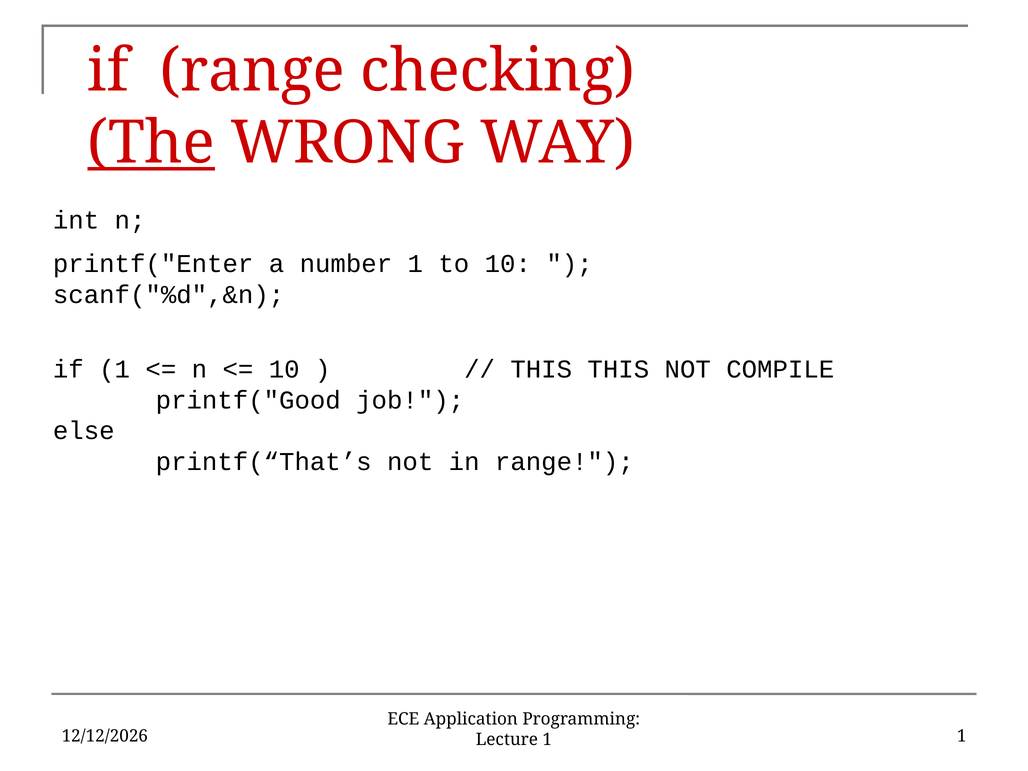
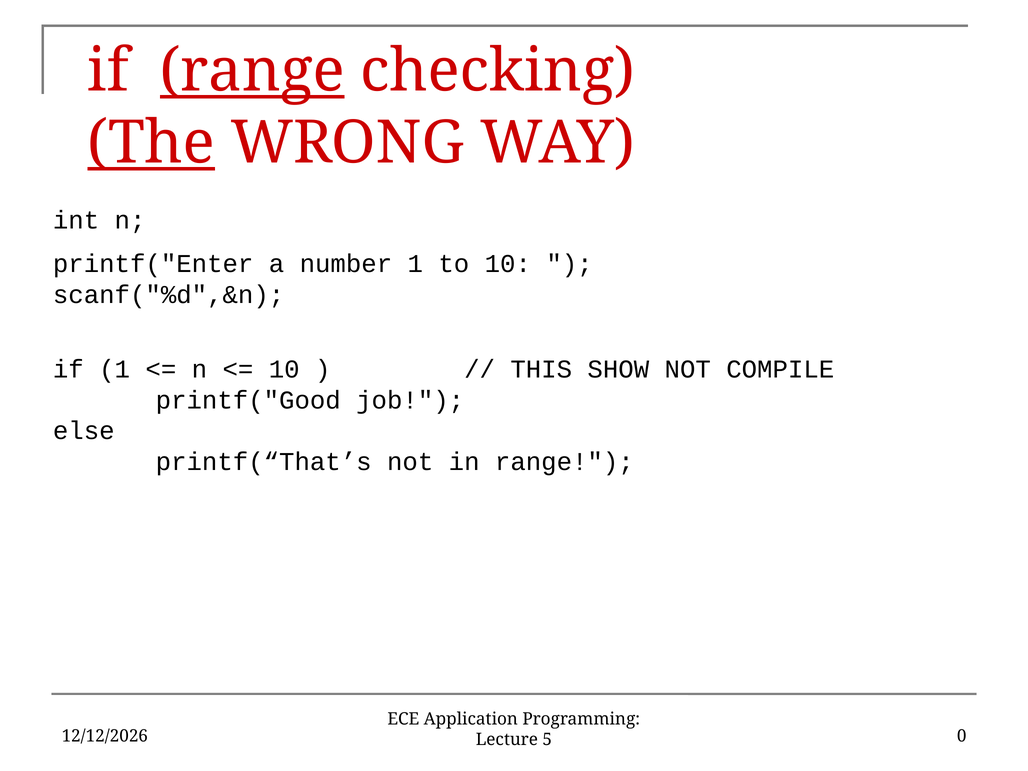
range underline: none -> present (252, 71)
THIS THIS: THIS -> SHOW (618, 369)
1: 1 -> 0 (962, 736)
Lecture 1: 1 -> 5 (547, 740)
